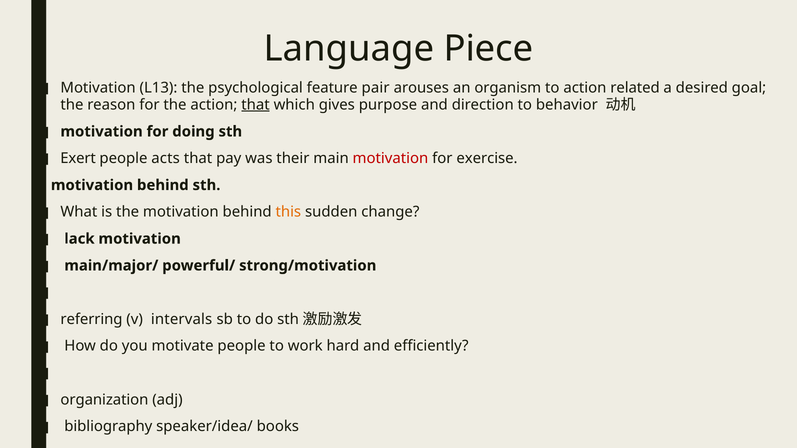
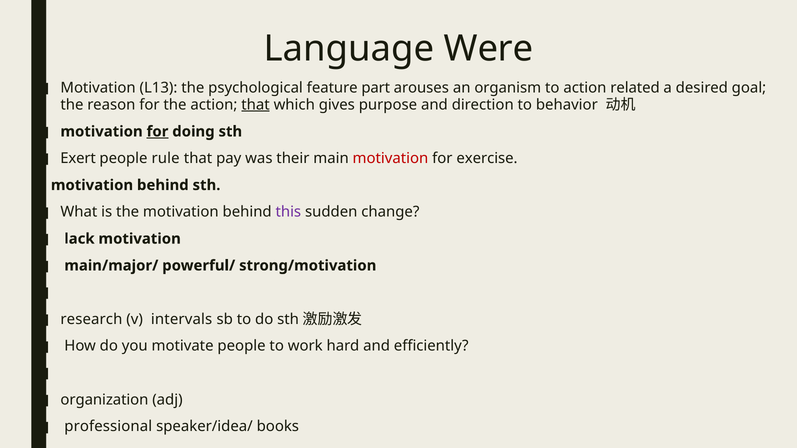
Piece: Piece -> Were (489, 49)
pair: pair -> part (376, 88)
for underline: none -> present (157, 132)
acts: acts -> rule (166, 158)
this colour: orange -> purple (288, 212)
referring: referring -> research (91, 319)
bibliography: bibliography -> professional (108, 427)
